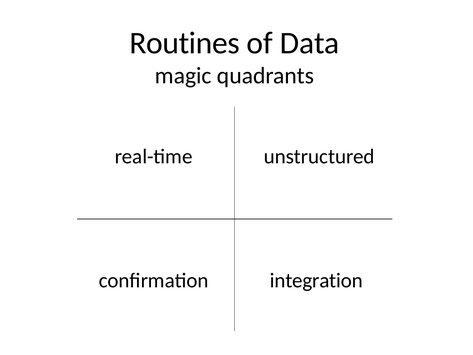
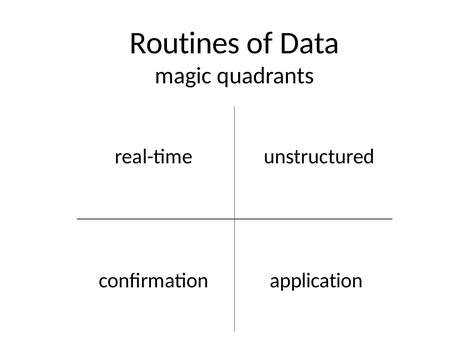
integration: integration -> application (316, 281)
